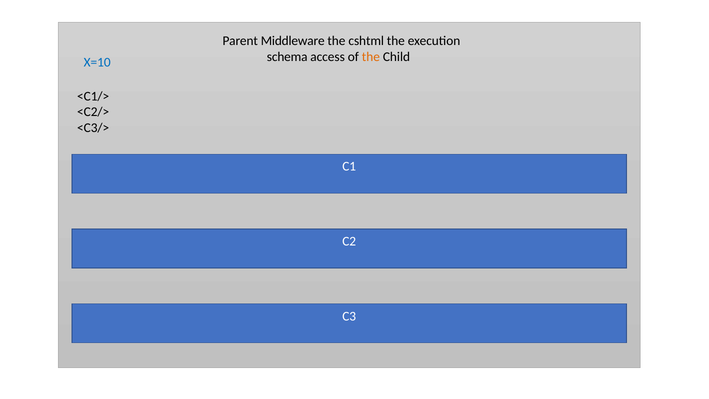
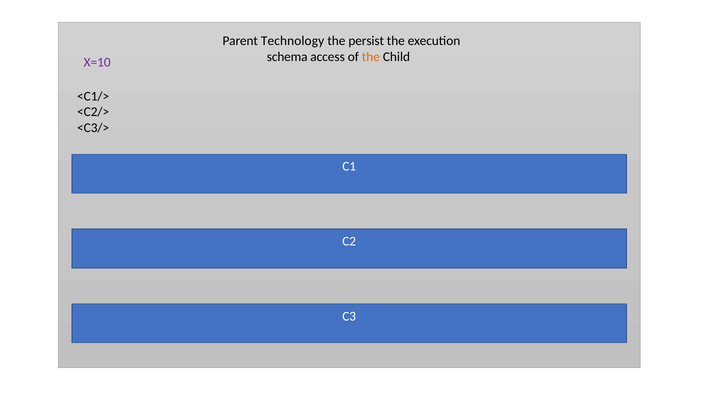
Middleware: Middleware -> Technology (293, 41)
cshtml: cshtml -> persist (366, 41)
X=10 colour: blue -> purple (97, 62)
